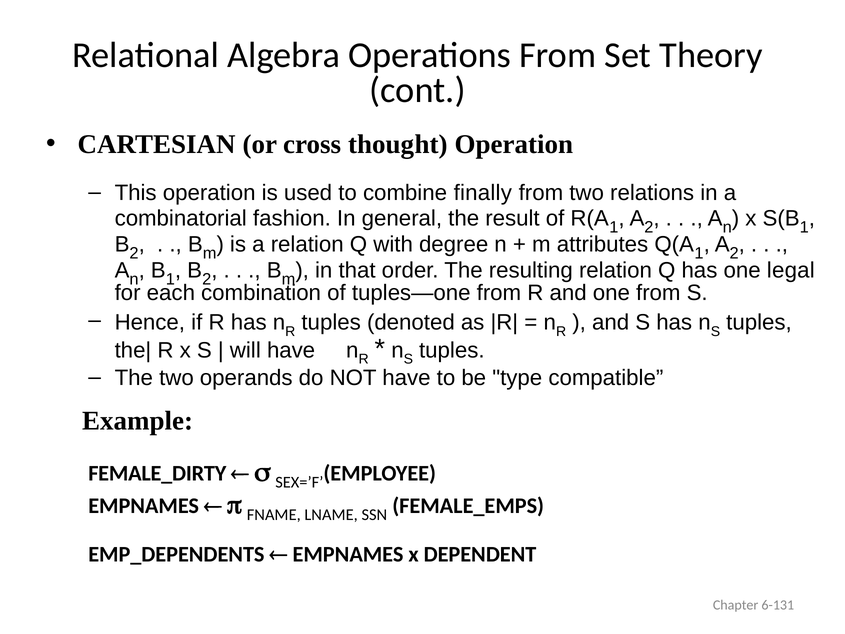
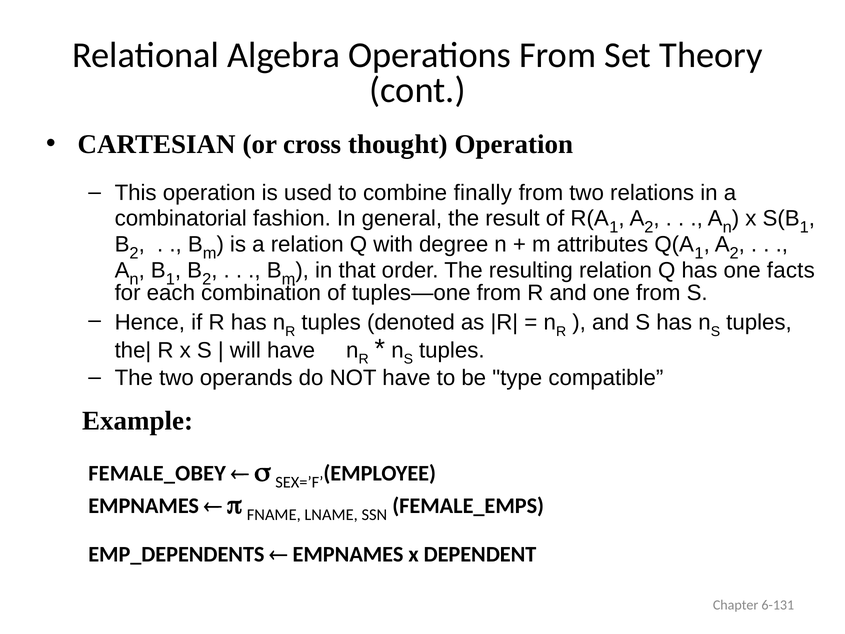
legal: legal -> facts (791, 270)
FEMALE_DIRTY: FEMALE_DIRTY -> FEMALE_OBEY (157, 473)
